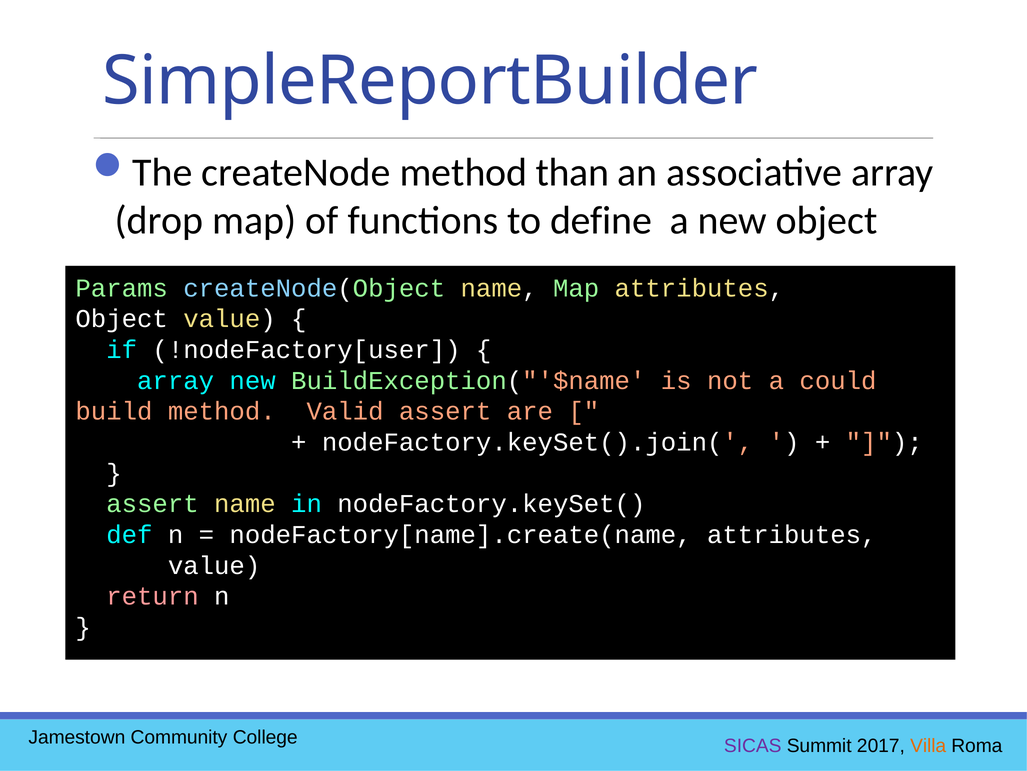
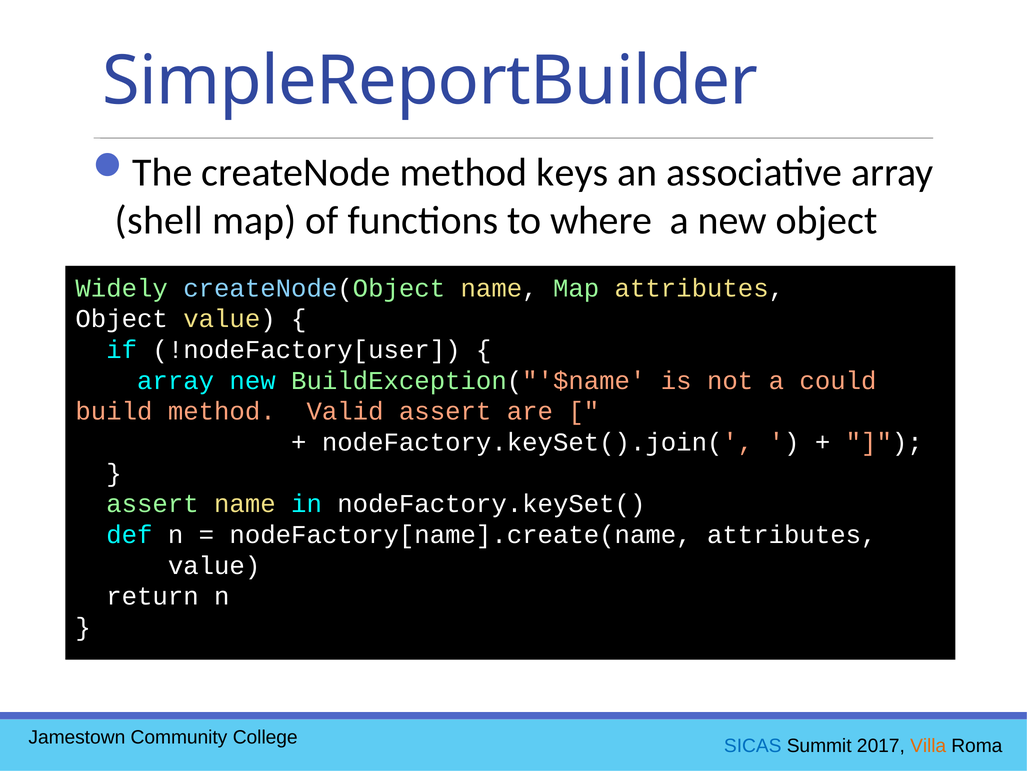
than: than -> keys (572, 173)
drop: drop -> shell (159, 221)
define: define -> where (601, 221)
Params: Params -> Widely (122, 288)
return colour: pink -> white (152, 596)
SICAS colour: purple -> blue (753, 745)
